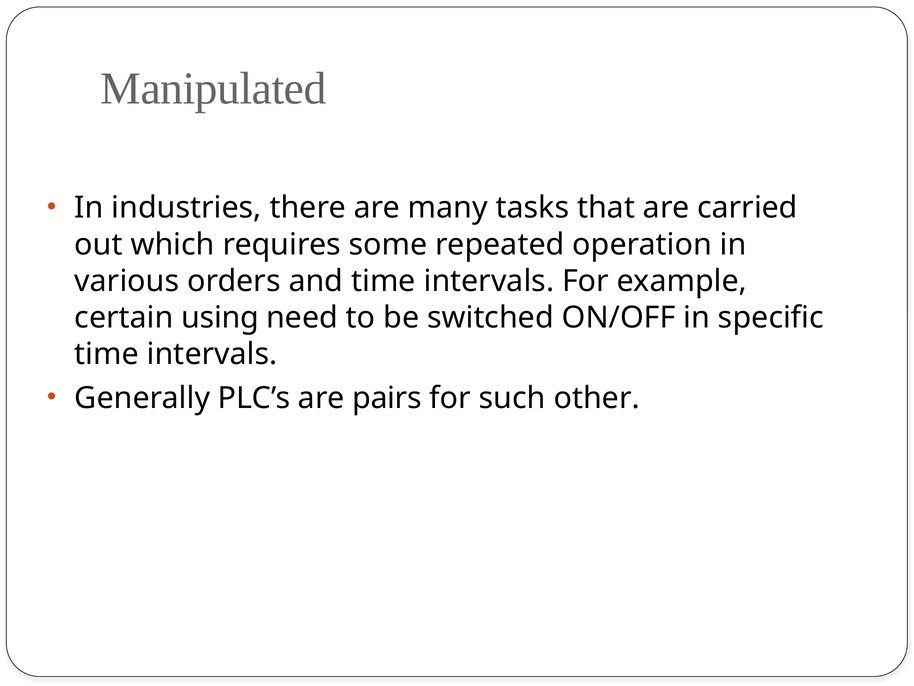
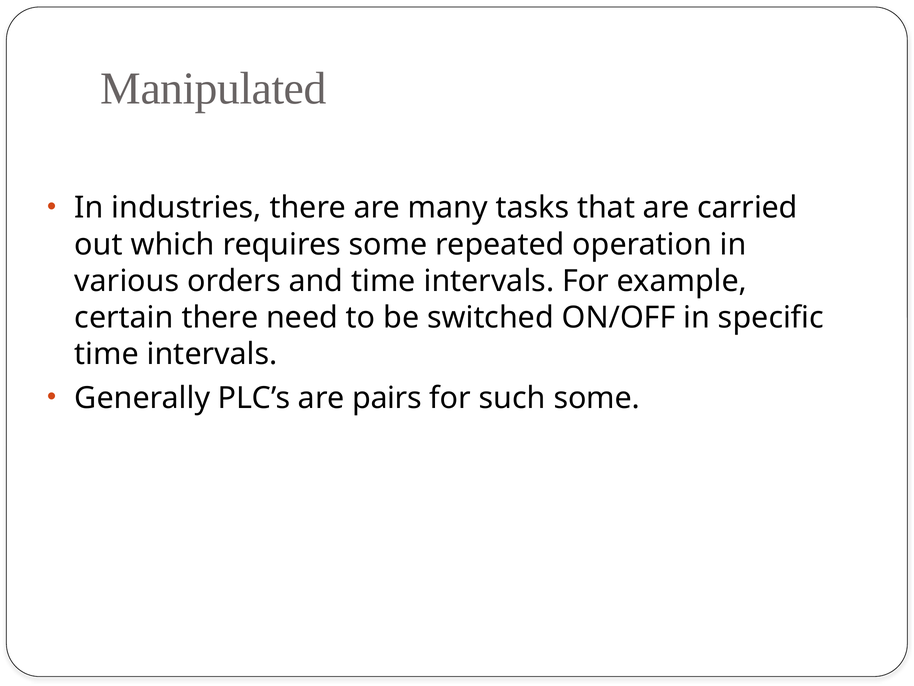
certain using: using -> there (220, 317)
such other: other -> some (597, 398)
